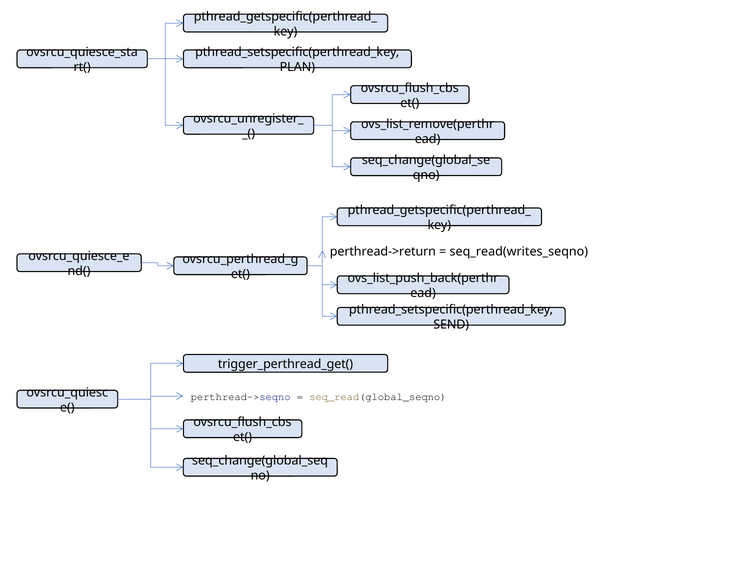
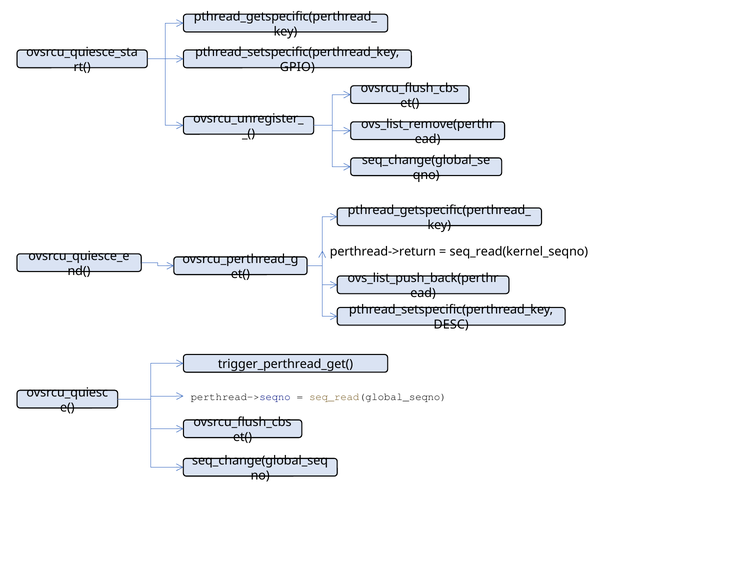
PLAN: PLAN -> GPIO (297, 67)
seq_read(writes_seqno: seq_read(writes_seqno -> seq_read(kernel_seqno (519, 251)
SEND: SEND -> DESC (451, 325)
